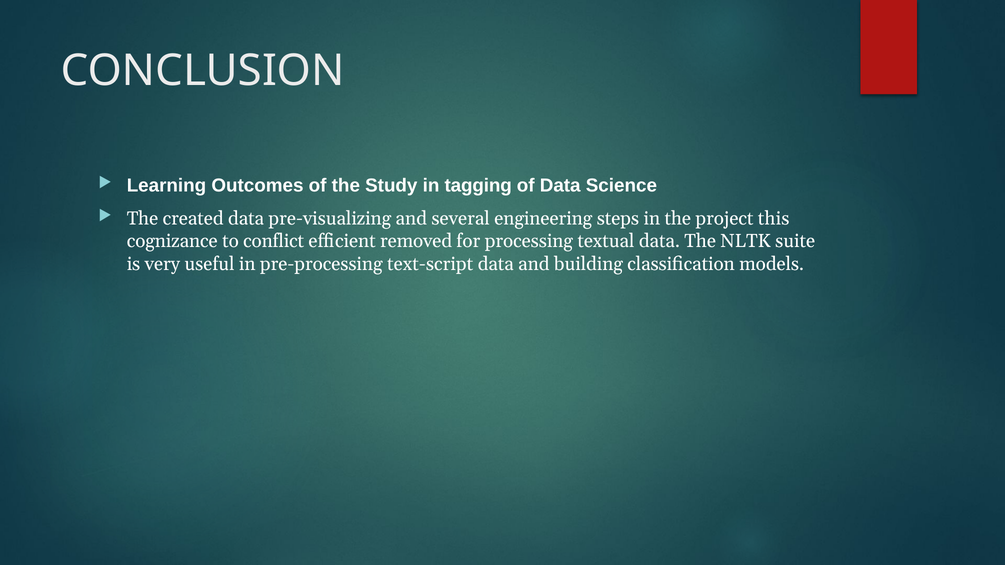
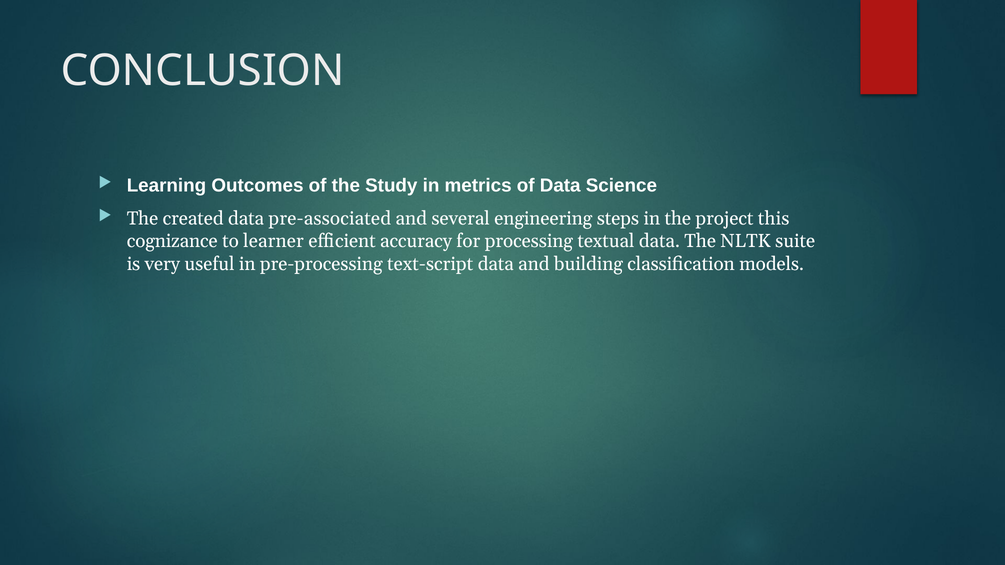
tagging: tagging -> metrics (478, 186)
pre-visualizing: pre-visualizing -> pre-associated (330, 219)
conflict: conflict -> learner (274, 241)
removed: removed -> accuracy (416, 241)
